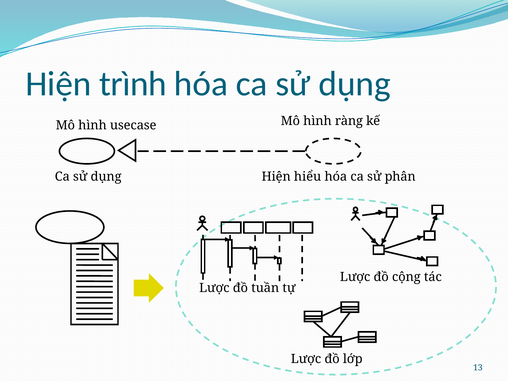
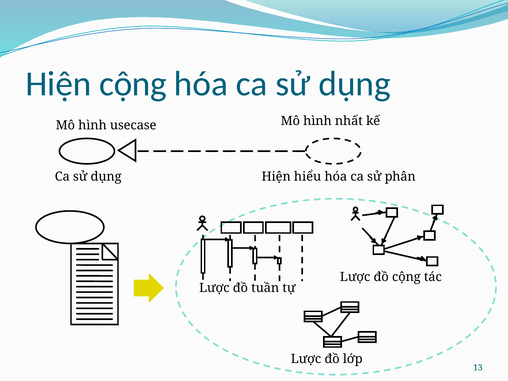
Hiện trình: trình -> cộng (133, 84)
ràng: ràng -> nhất (349, 121)
